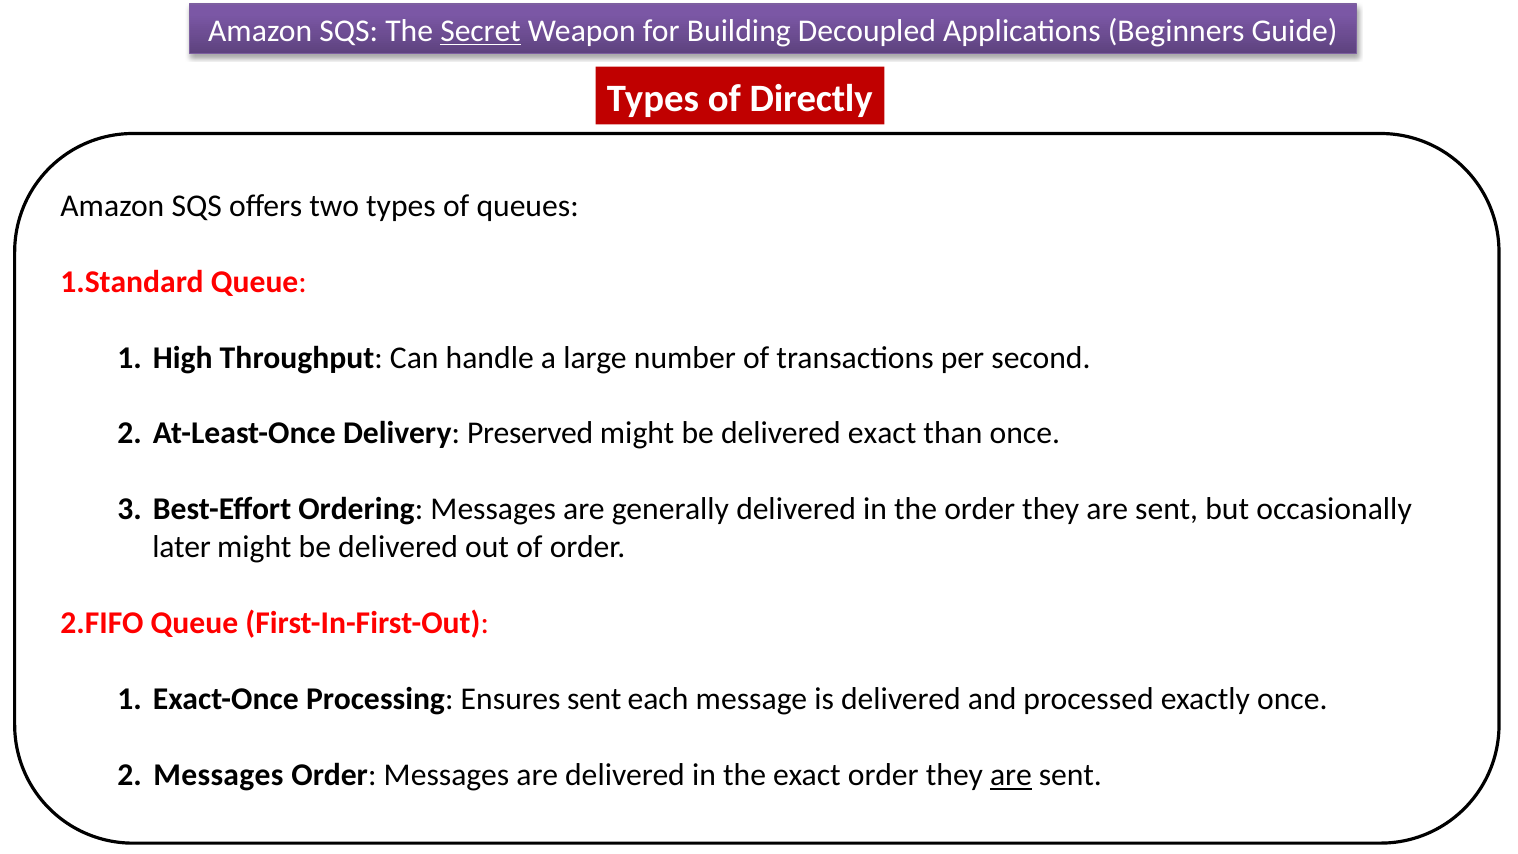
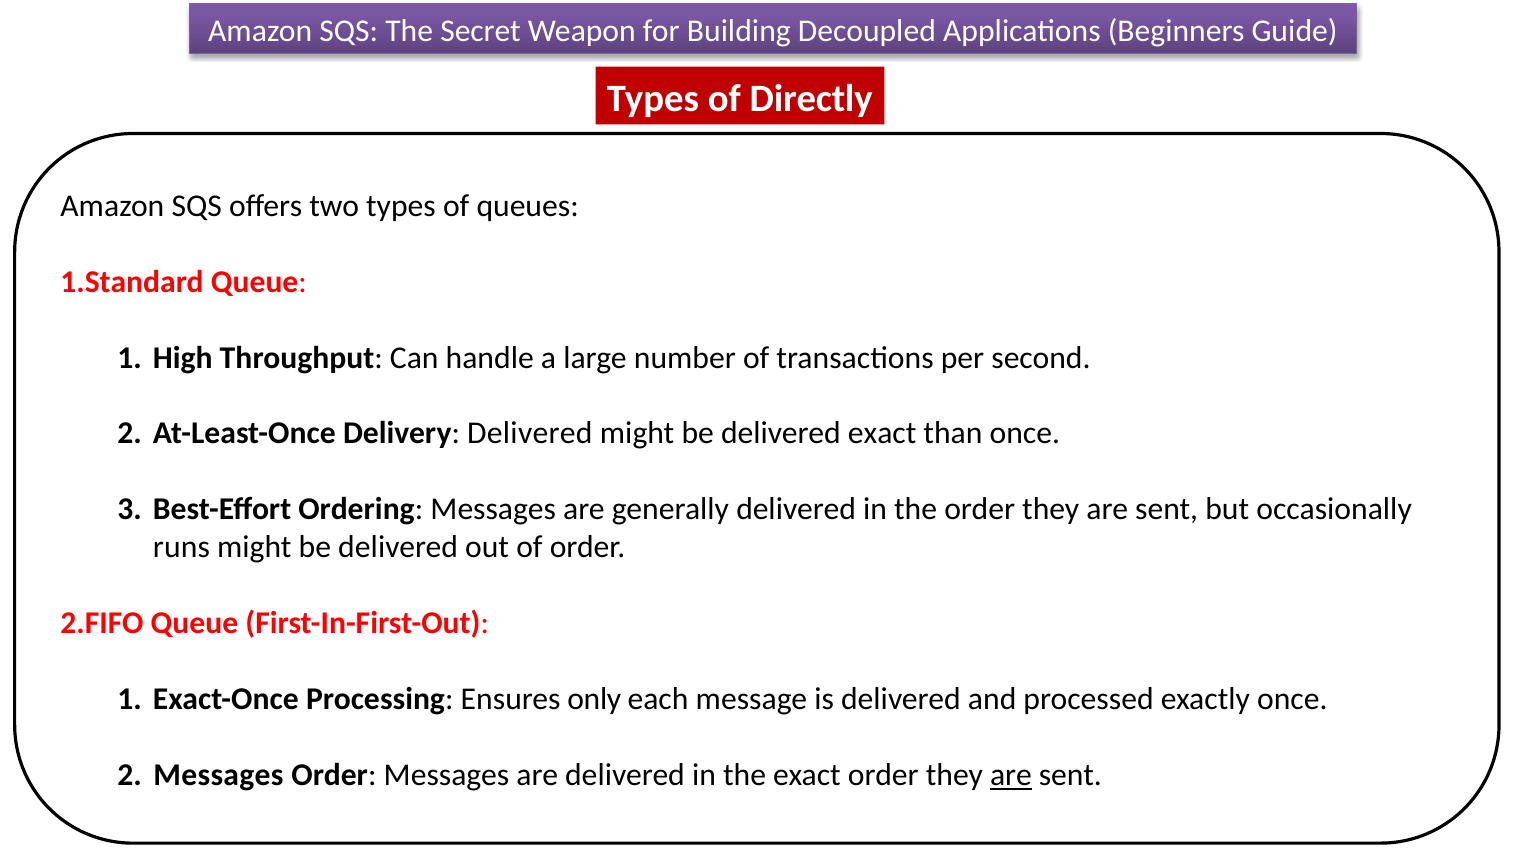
Secret underline: present -> none (481, 31)
Delivery Preserved: Preserved -> Delivered (530, 433)
later: later -> runs (181, 547)
Ensures sent: sent -> only (594, 699)
